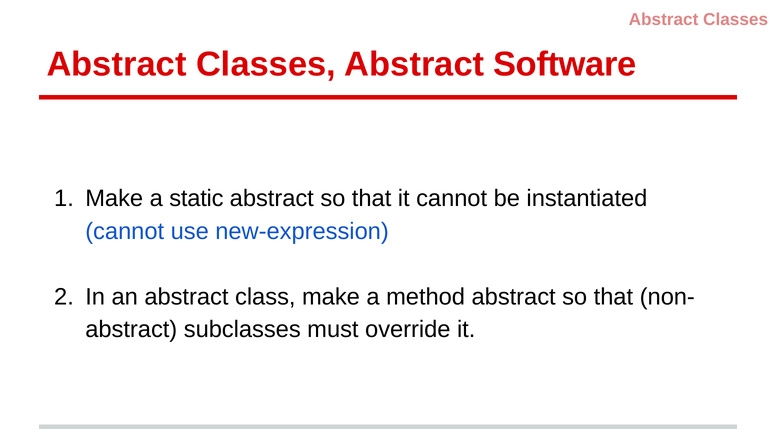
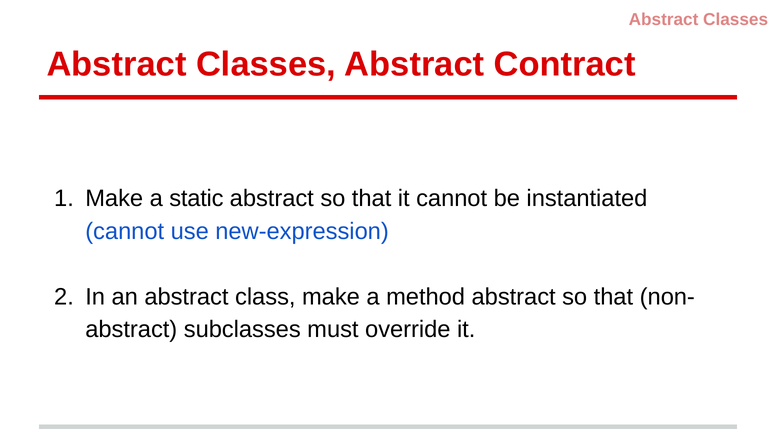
Software: Software -> Contract (565, 64)
